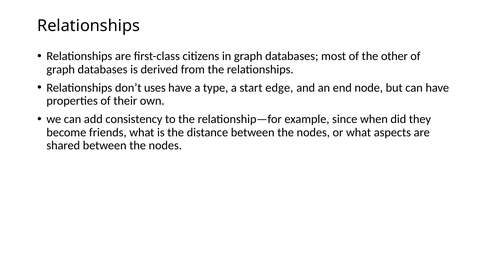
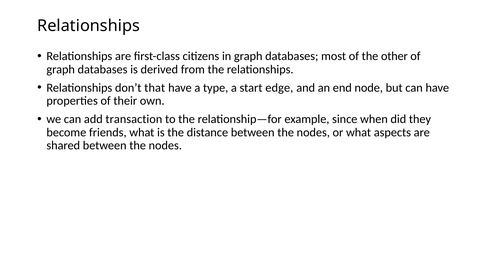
uses: uses -> that (155, 88)
consistency: consistency -> transaction (134, 119)
